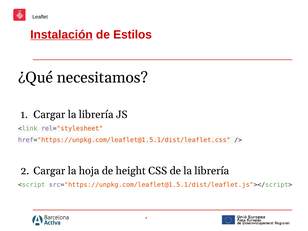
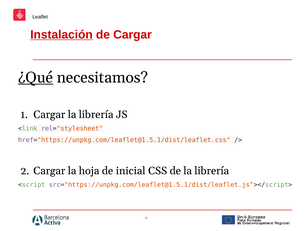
de Estilos: Estilos -> Cargar (133, 35)
¿Qué underline: none -> present (36, 78)
height: height -> inicial (131, 171)
